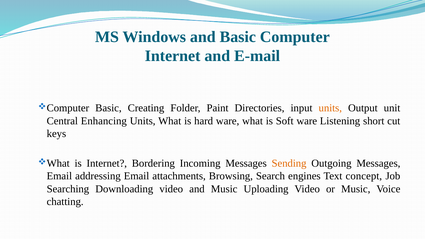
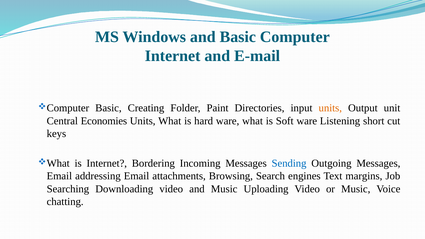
Enhancing: Enhancing -> Economies (104, 121)
Sending colour: orange -> blue (289, 163)
concept: concept -> margins (364, 176)
